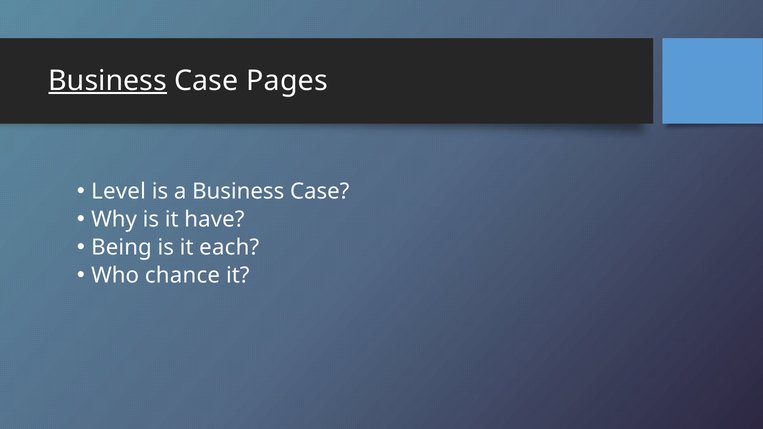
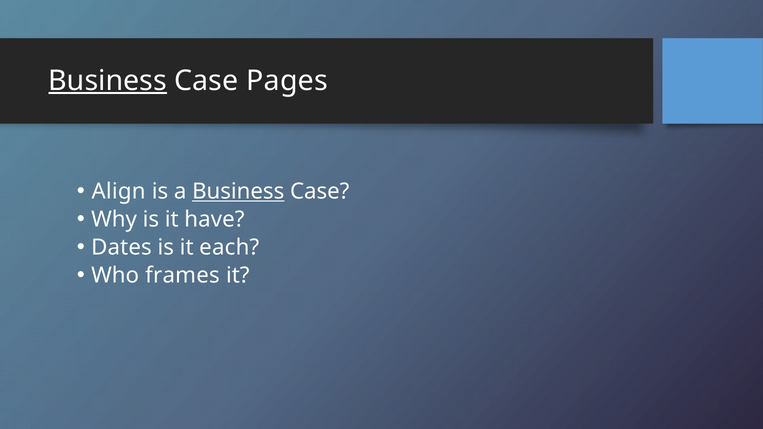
Level: Level -> Align (119, 192)
Business underline: none -> present (238, 192)
Being: Being -> Dates (121, 247)
chance: chance -> frames (182, 275)
